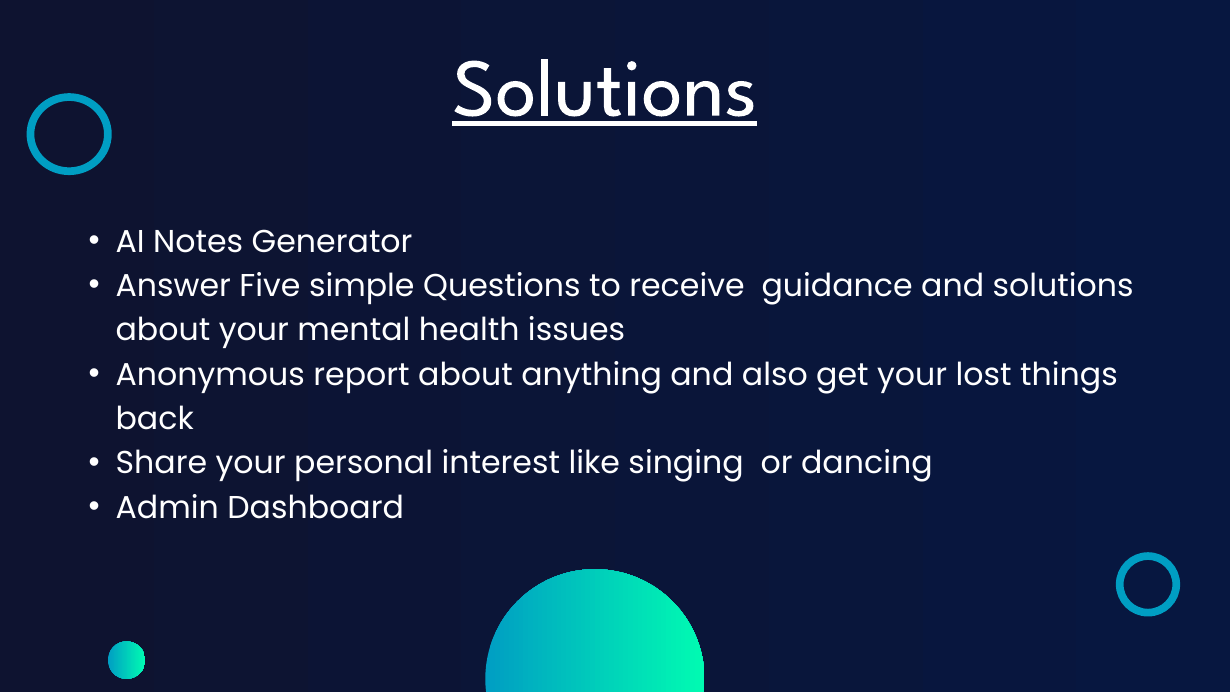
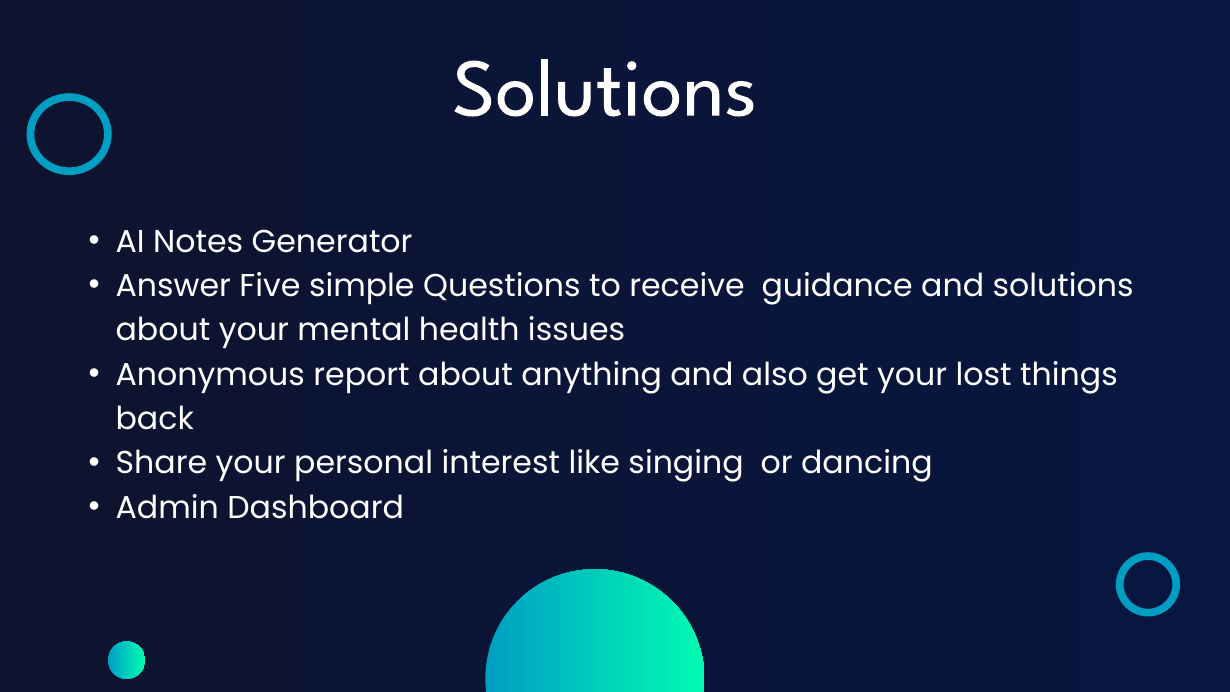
Solutions underline: present -> none (605, 89)
